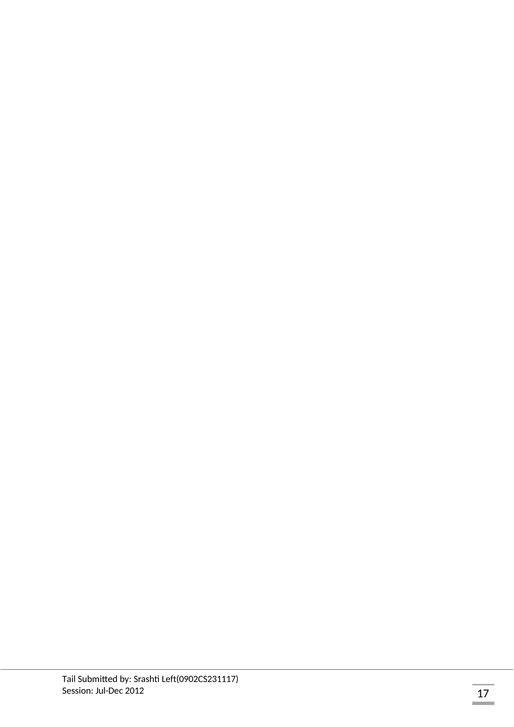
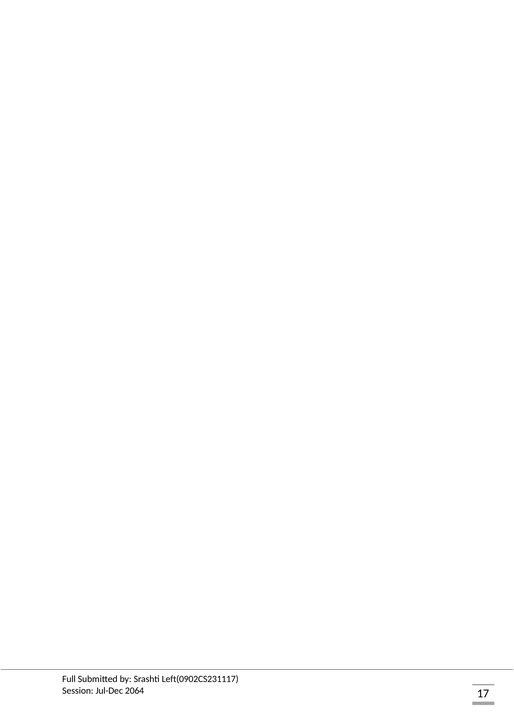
Tail: Tail -> Full (69, 679)
2012: 2012 -> 2064 (135, 691)
